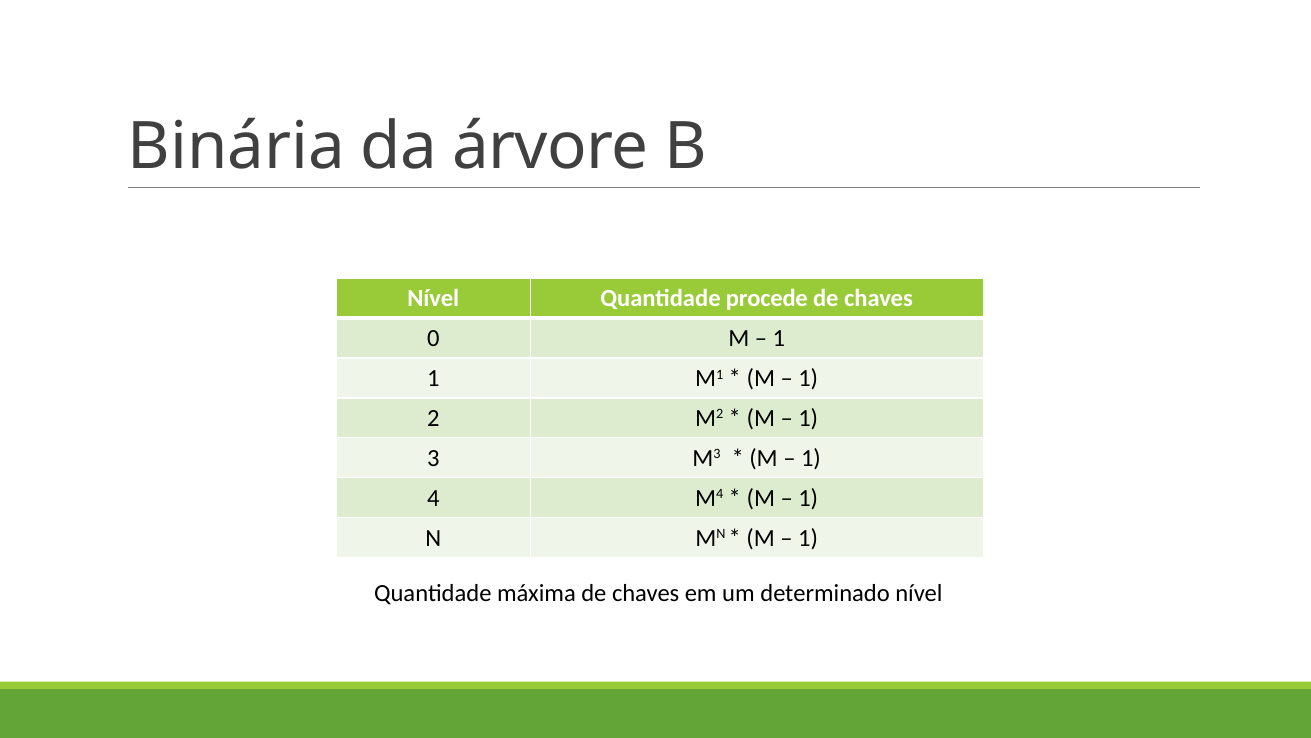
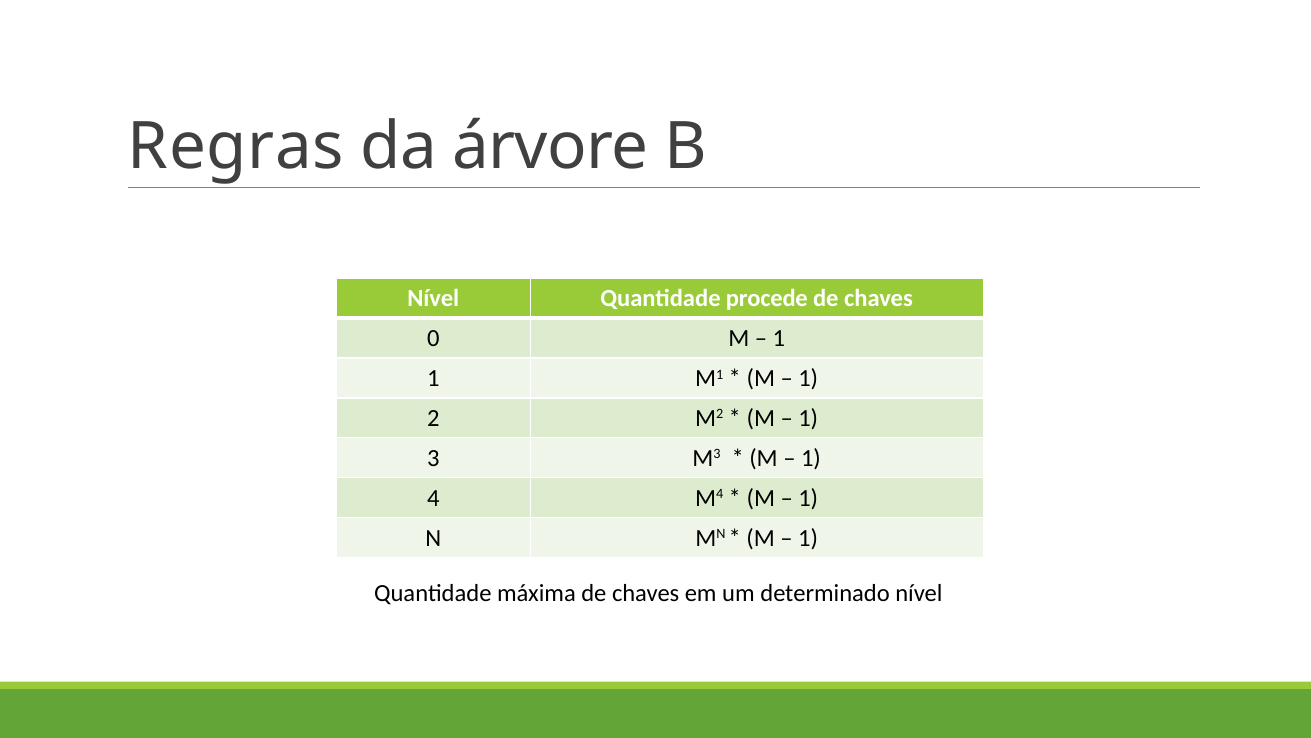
Binária: Binária -> Regras (236, 147)
